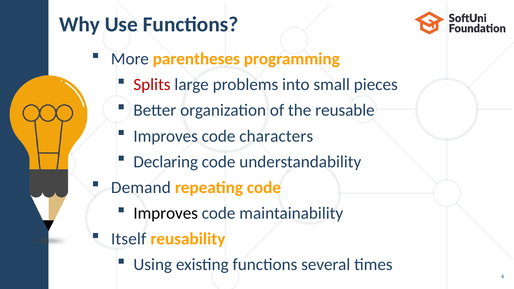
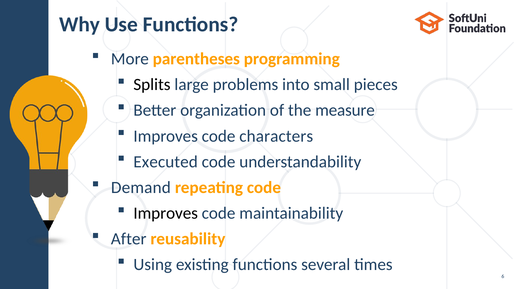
Splits colour: red -> black (152, 85)
reusable: reusable -> measure (345, 110)
Declaring: Declaring -> Executed (166, 162)
Itself: Itself -> After (129, 239)
